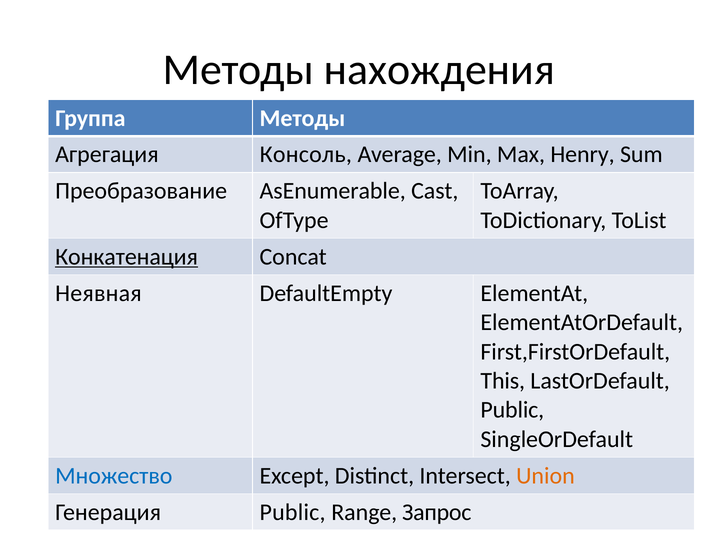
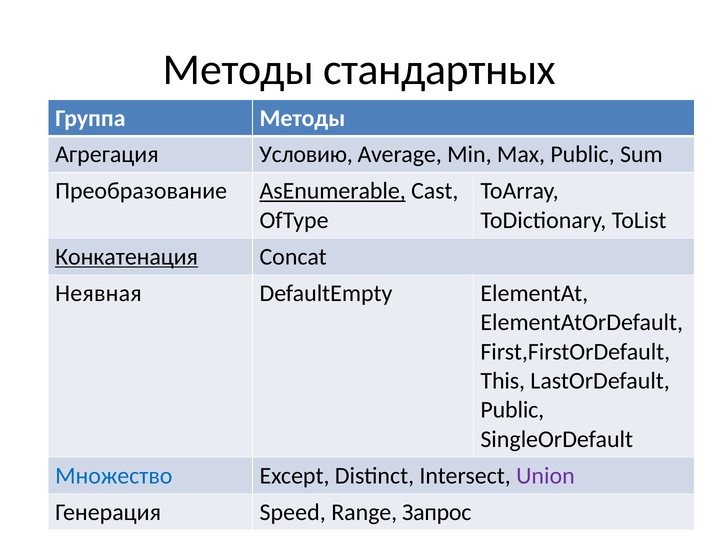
нахождения: нахождения -> стандартных (440, 70)
Консоль: Консоль -> Условию (306, 154)
Max Henry: Henry -> Public (583, 154)
AsEnumerable underline: none -> present (333, 191)
Union colour: orange -> purple (545, 475)
Генерация Public: Public -> Speed (293, 512)
